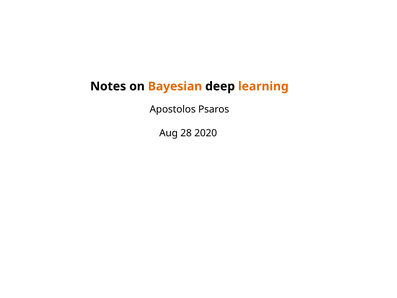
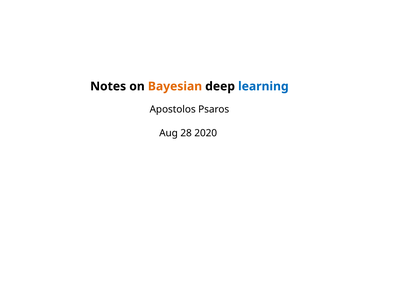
learning colour: orange -> blue (263, 86)
